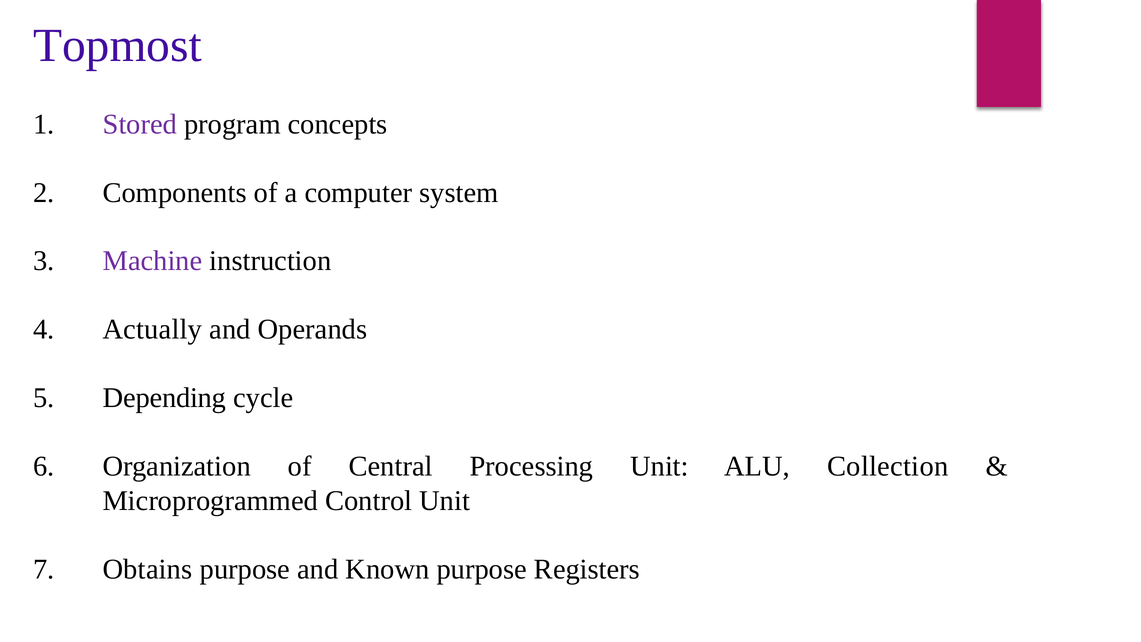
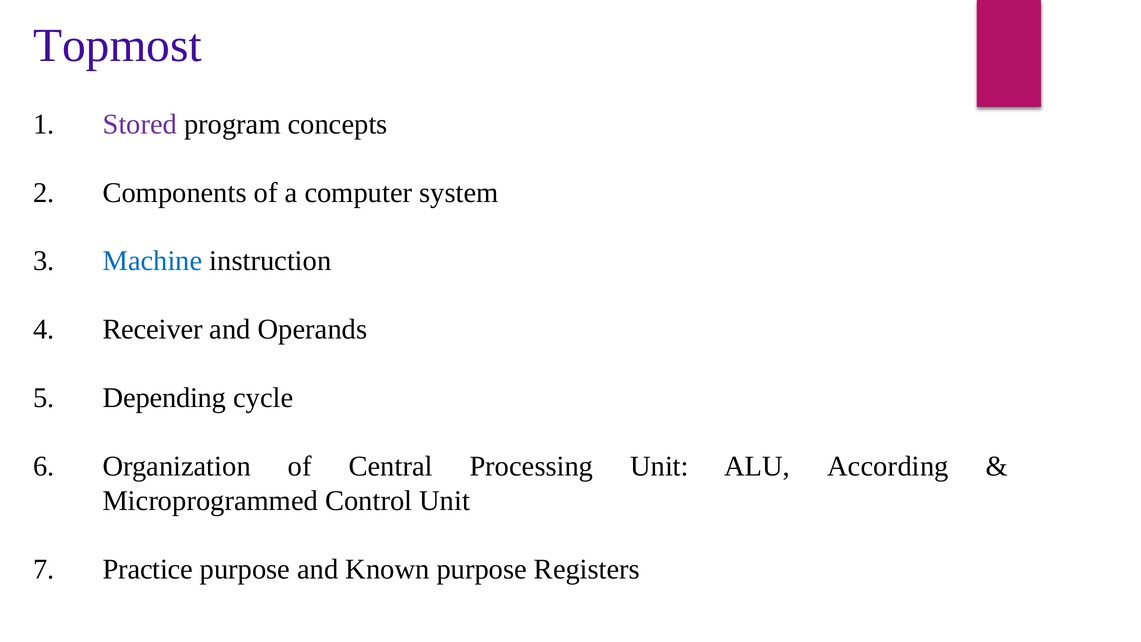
Machine colour: purple -> blue (152, 261)
Actually: Actually -> Receiver (153, 329)
Collection: Collection -> According (888, 466)
Obtains: Obtains -> Practice (148, 569)
